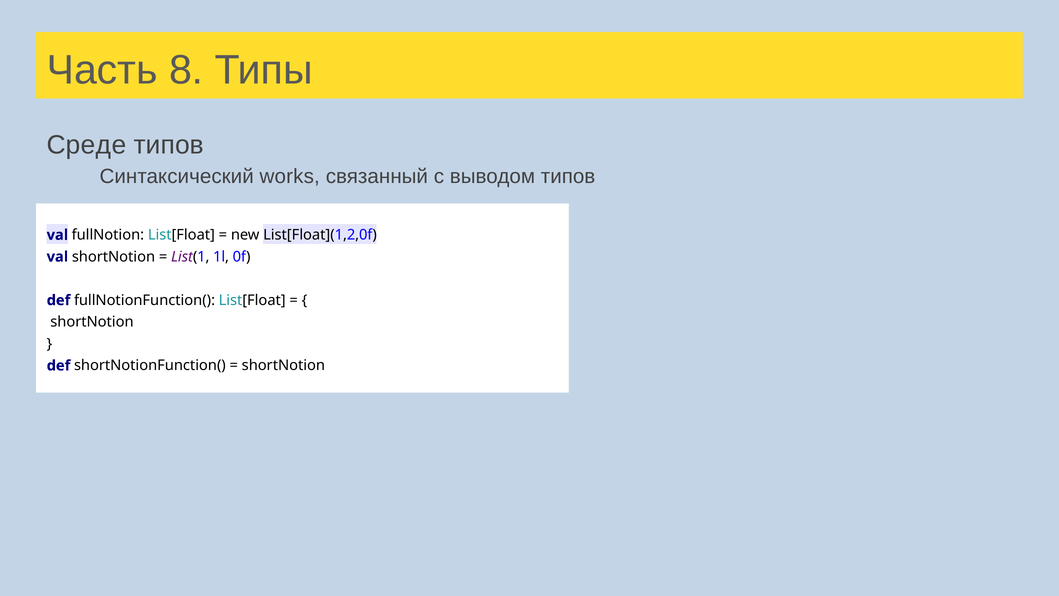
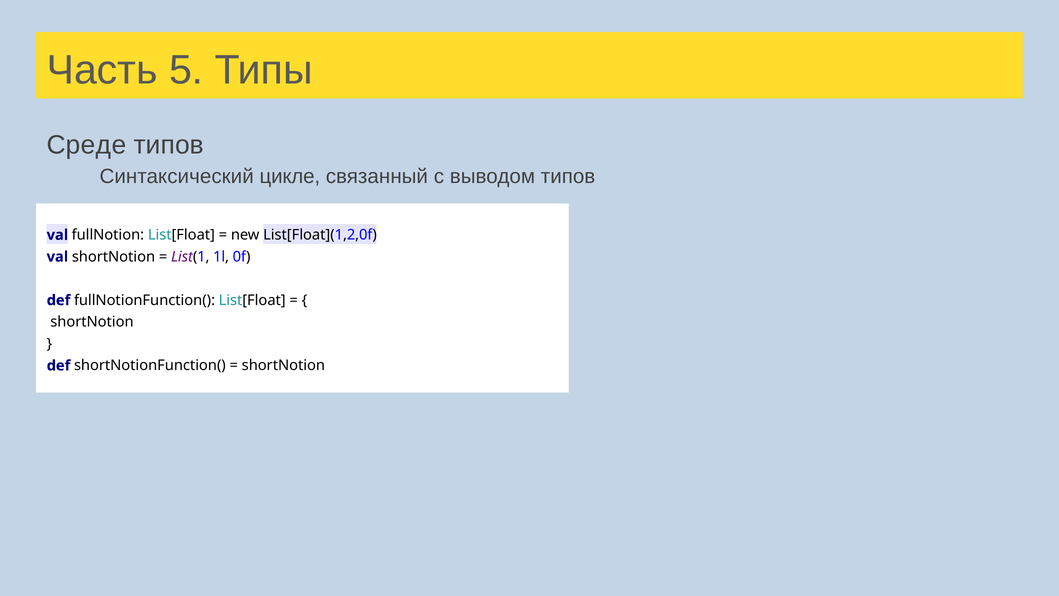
8: 8 -> 5 (186, 70)
works: works -> цикле (290, 177)
